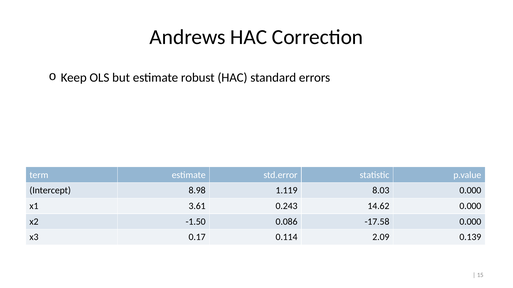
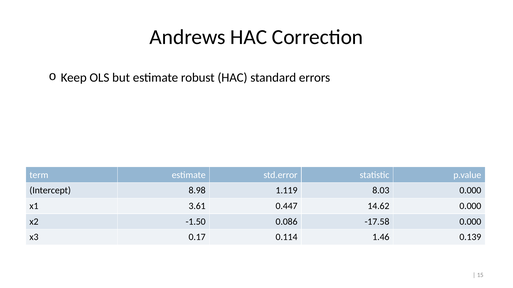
0.243: 0.243 -> 0.447 (287, 206)
2.09: 2.09 -> 1.46 (381, 238)
